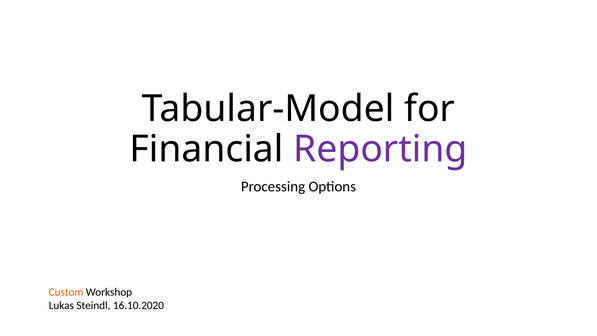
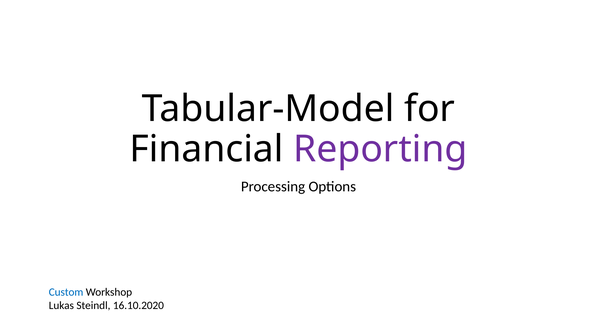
Custom colour: orange -> blue (66, 292)
